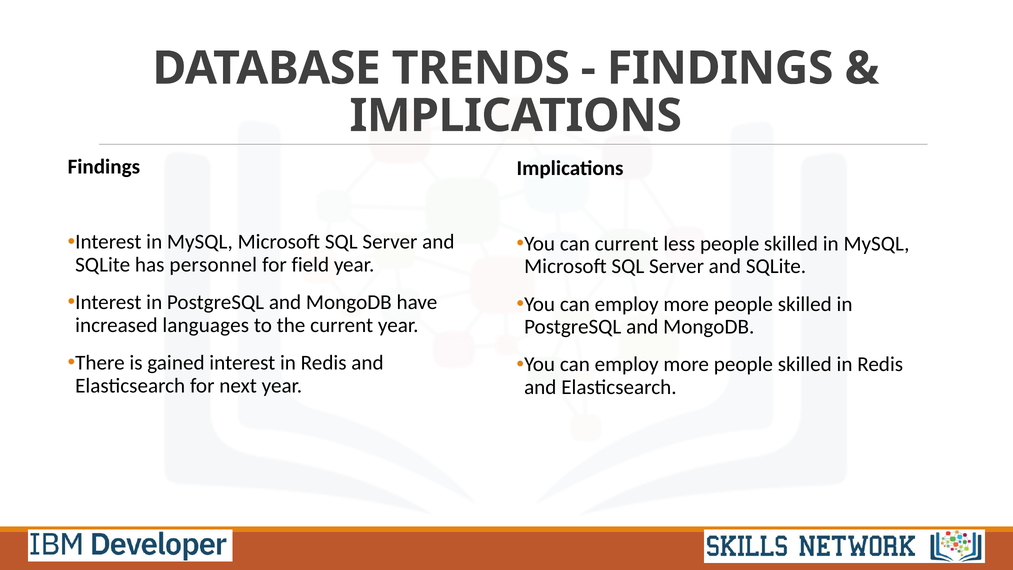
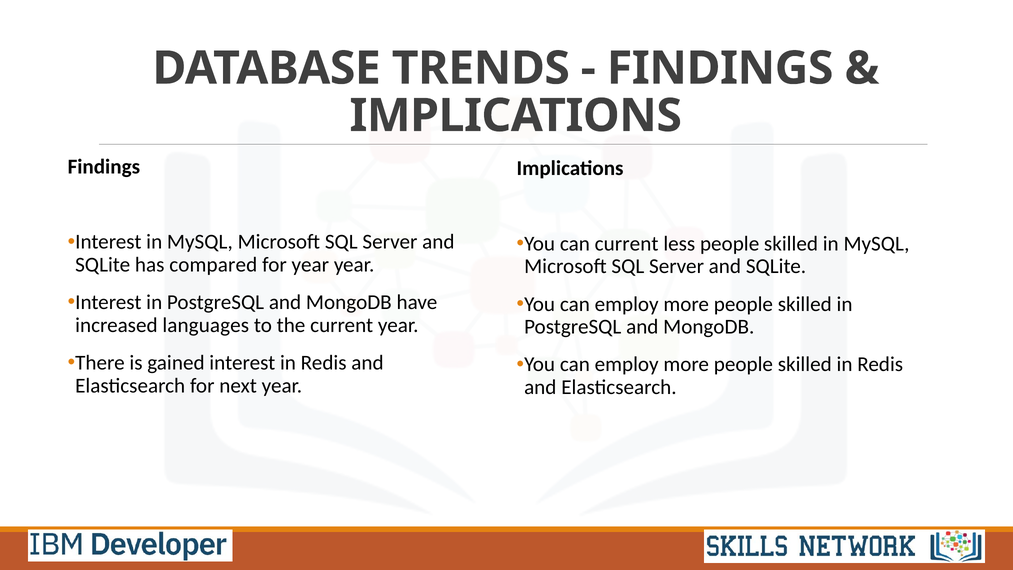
personnel: personnel -> compared (213, 265)
for field: field -> year (310, 265)
